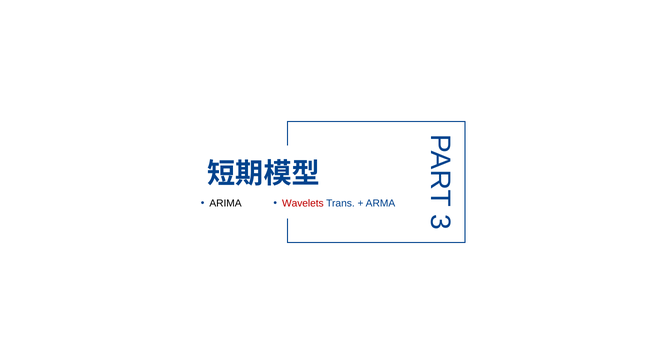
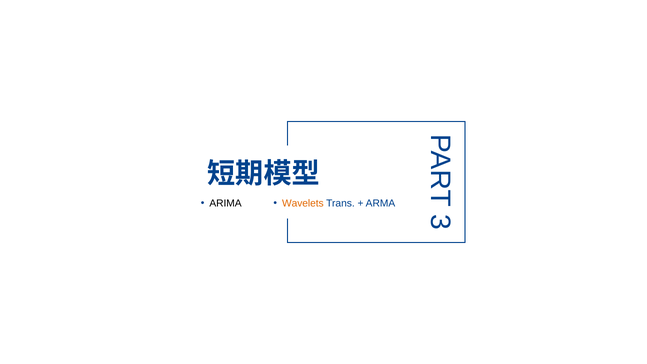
Wavelets colour: red -> orange (303, 203)
